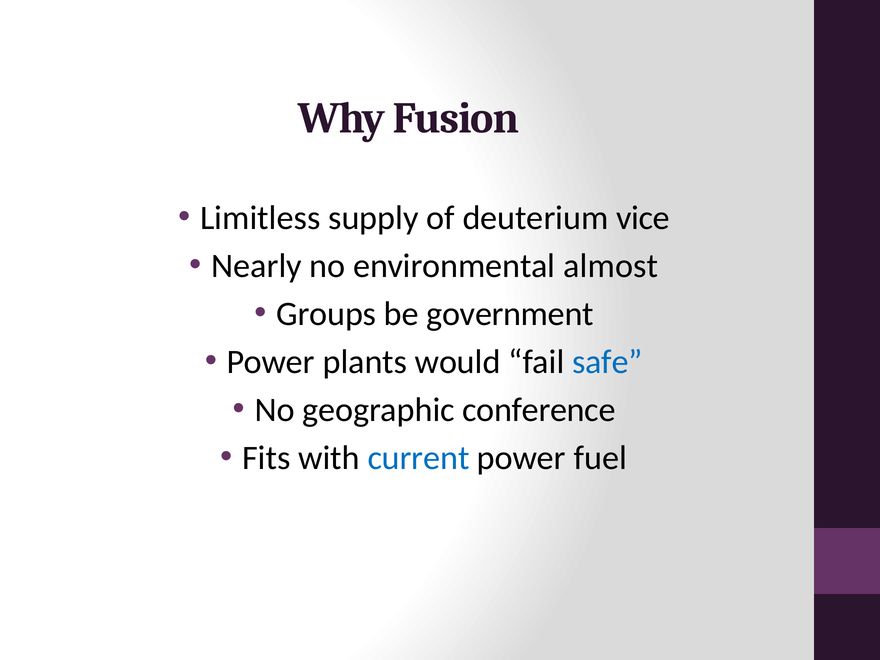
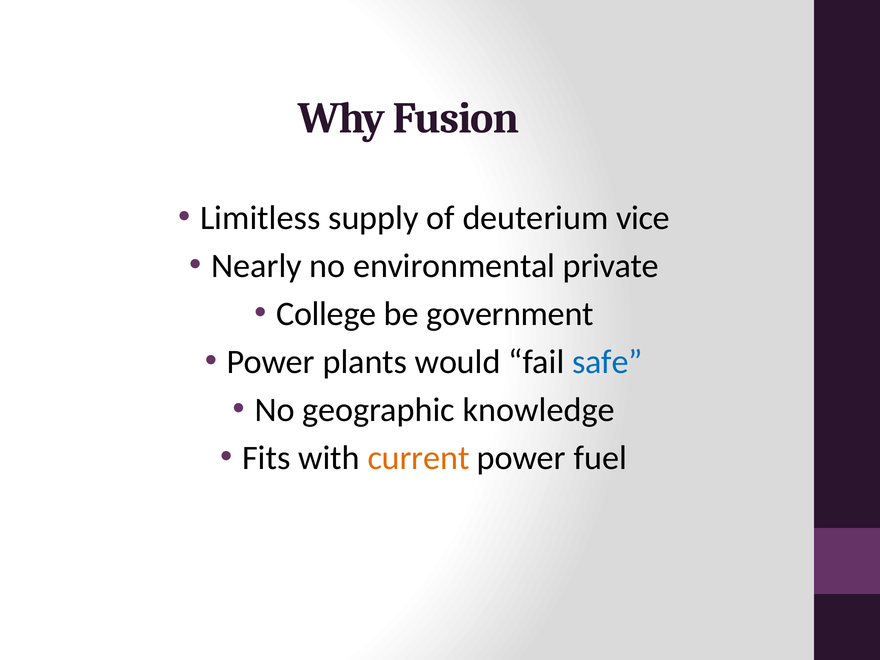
almost: almost -> private (611, 266)
Groups: Groups -> College (326, 314)
conference: conference -> knowledge (539, 410)
current colour: blue -> orange (418, 458)
